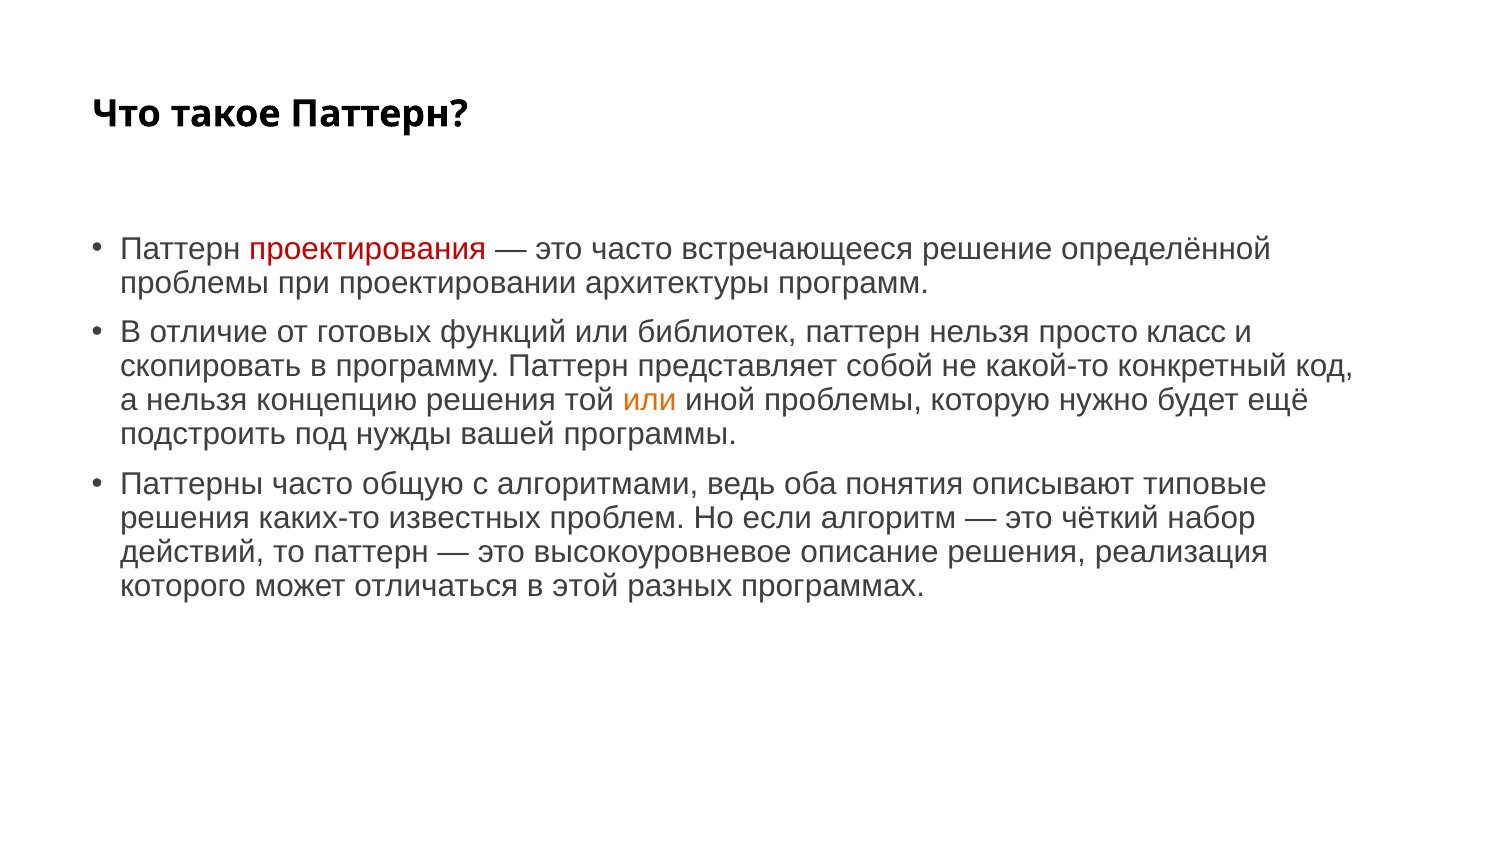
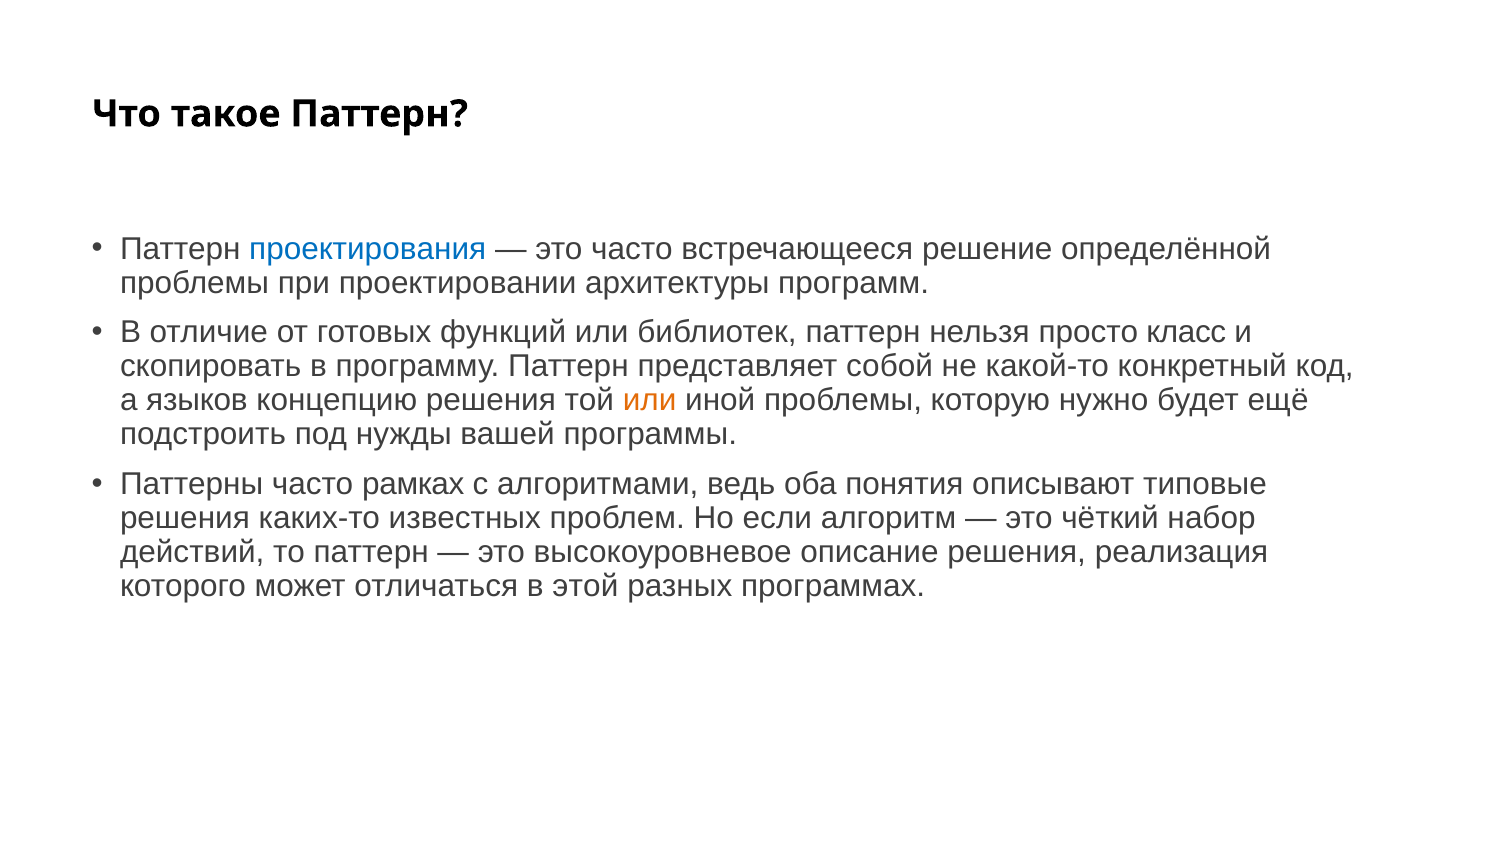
проектирования colour: red -> blue (368, 249)
а нельзя: нельзя -> языков (197, 401)
общую: общую -> рамках (413, 485)
